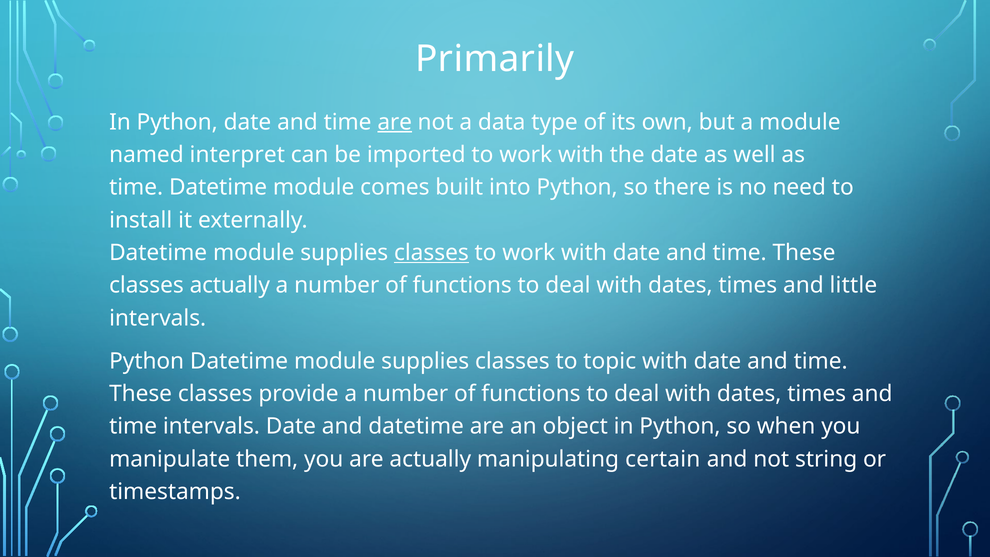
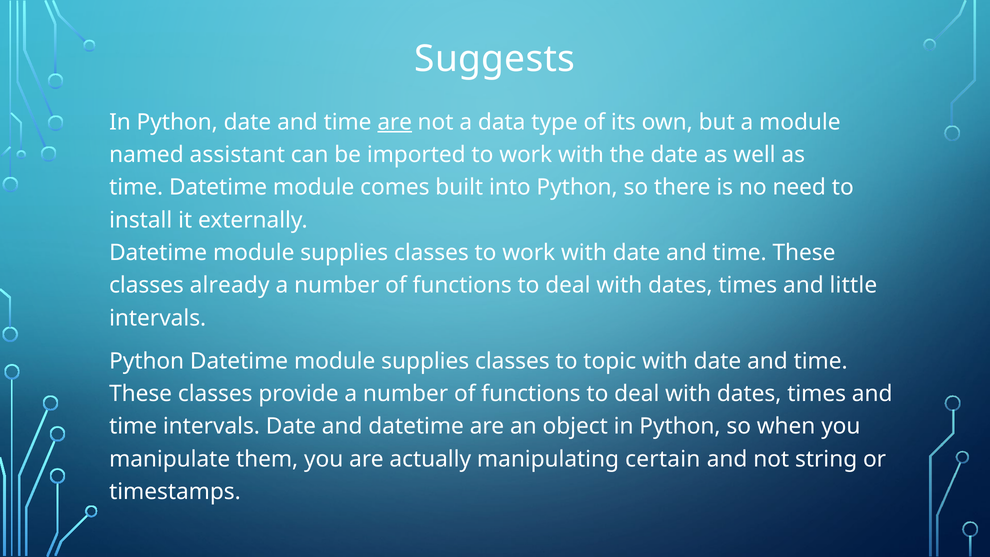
Primarily: Primarily -> Suggests (495, 59)
interpret: interpret -> assistant (237, 155)
classes underline: present -> none (431, 253)
classes actually: actually -> already (230, 285)
